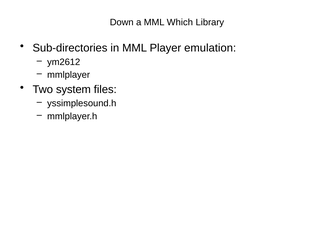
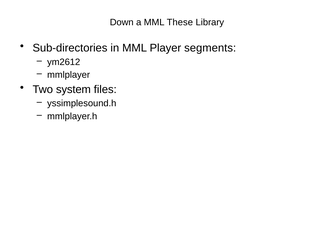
Which: Which -> These (180, 22)
emulation: emulation -> segments (210, 48)
